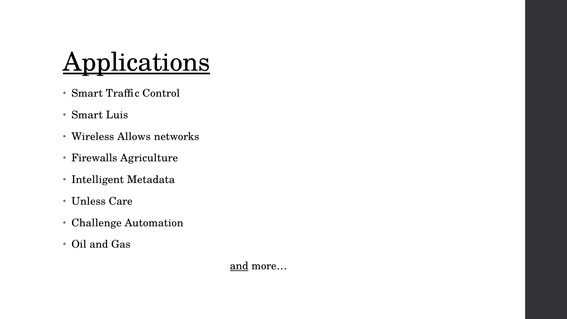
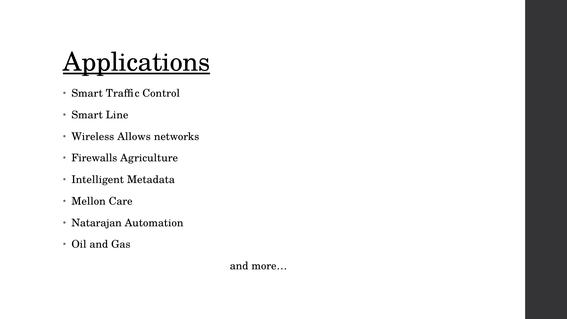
Luis: Luis -> Line (117, 115)
Unless: Unless -> Mellon (89, 201)
Challenge: Challenge -> Natarajan (97, 223)
and underline: present -> none (239, 266)
